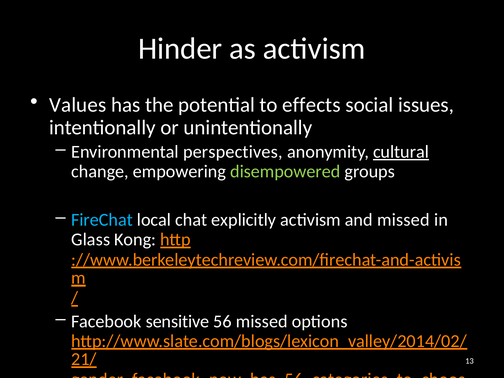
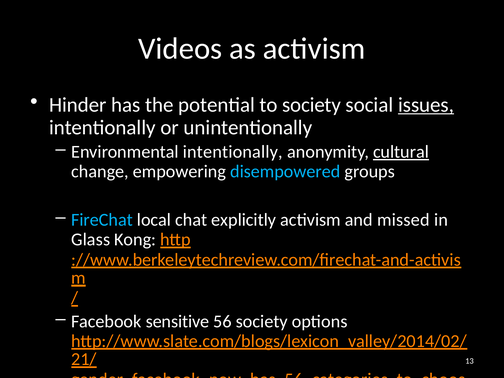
Hinder: Hinder -> Videos (180, 49)
Values: Values -> Hinder (78, 105)
to effects: effects -> society (312, 105)
issues underline: none -> present (426, 105)
Environmental perspectives: perspectives -> intentionally (233, 152)
disempowered colour: light green -> light blue (285, 171)
56 missed: missed -> society (262, 321)
